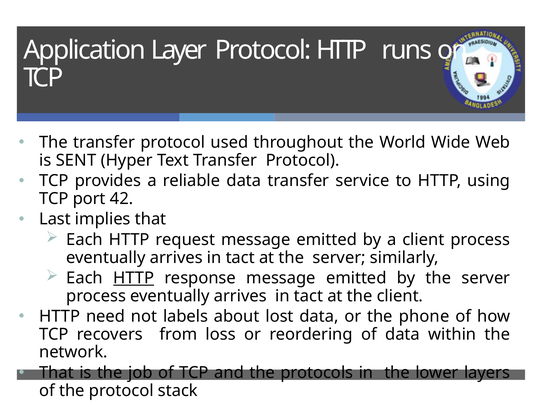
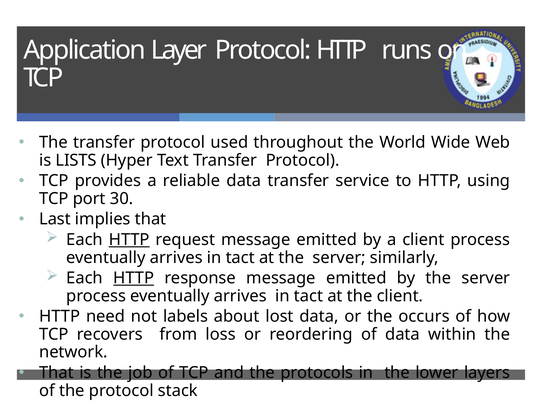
SENT: SENT -> LISTS (76, 160)
42: 42 -> 30 (122, 198)
HTTP underline: none -> present (129, 239)
phone: phone -> occurs (424, 316)
